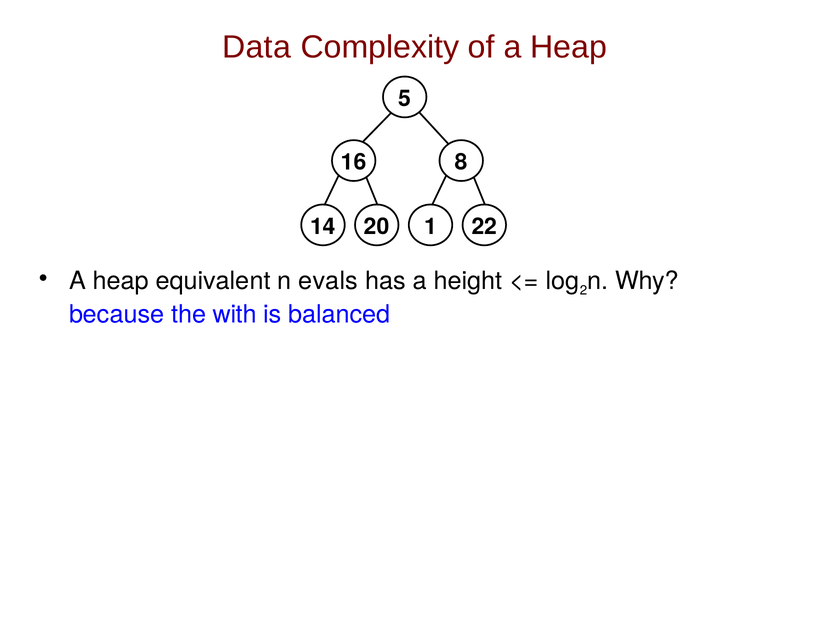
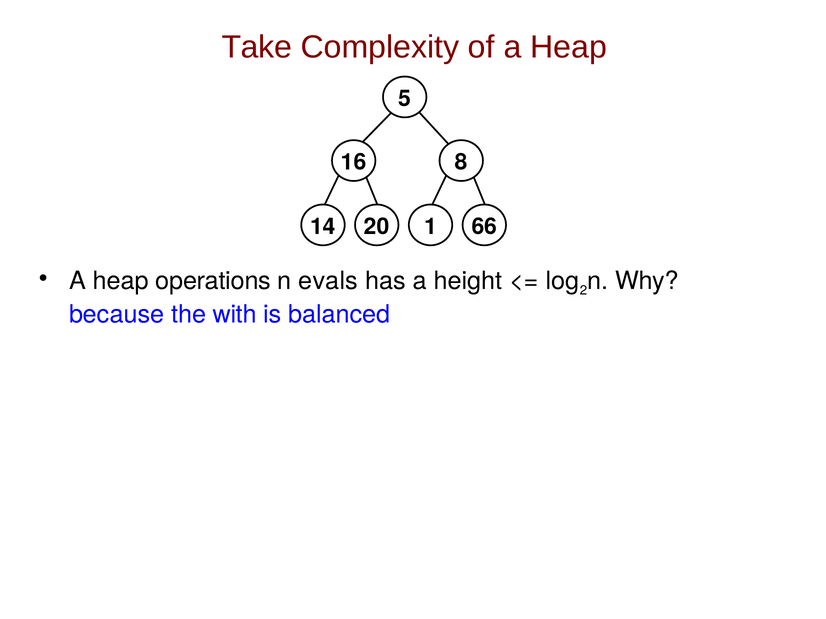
Data: Data -> Take (257, 47)
22: 22 -> 66 (484, 227)
equivalent: equivalent -> operations (213, 281)
